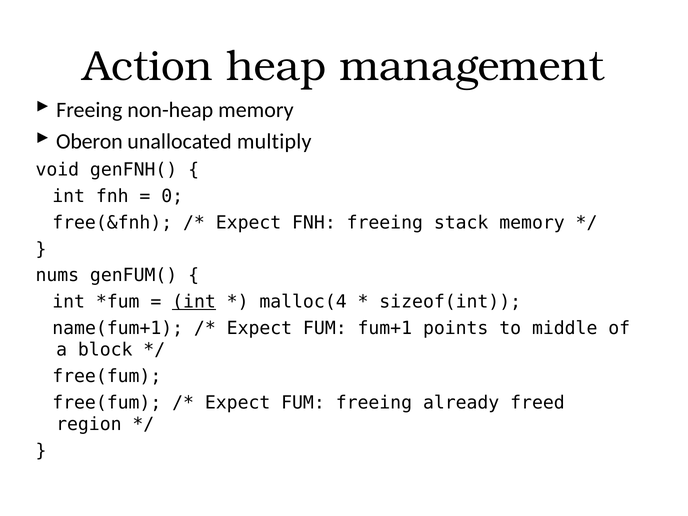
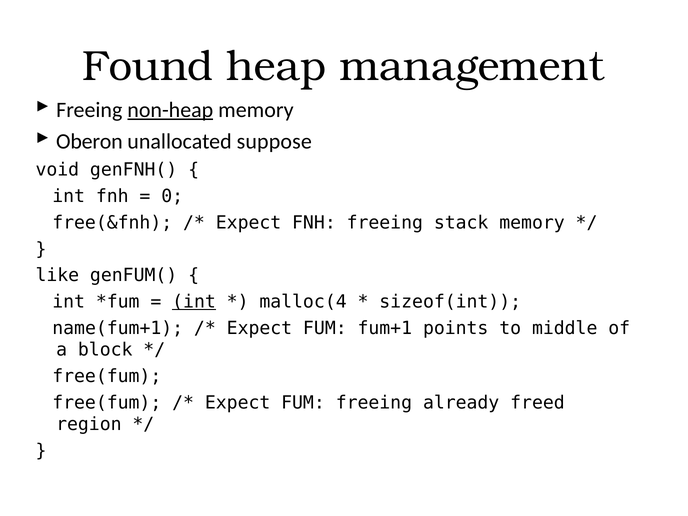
Action: Action -> Found (148, 67)
non-heap underline: none -> present (170, 110)
multiply: multiply -> suppose (274, 142)
nums: nums -> like (57, 275)
